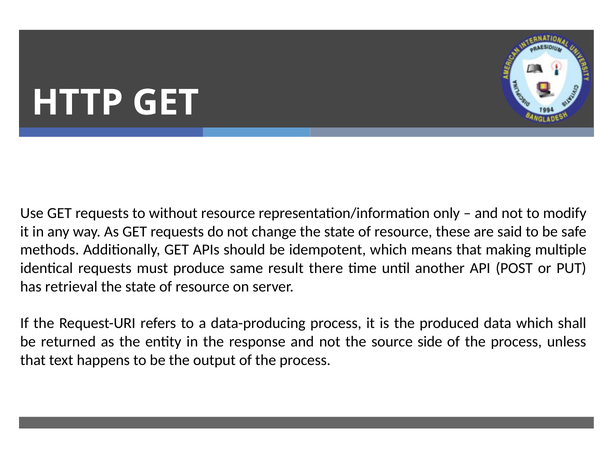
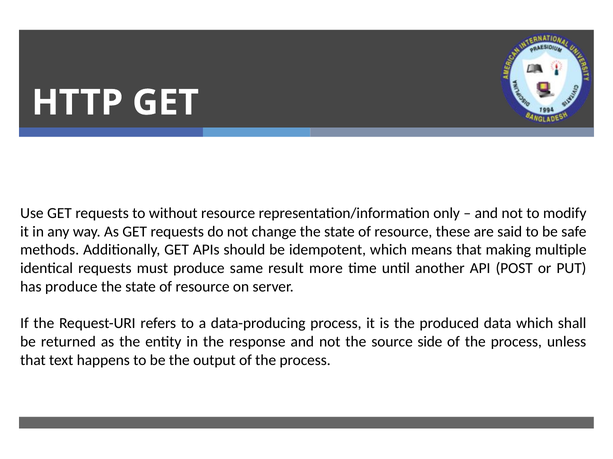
there: there -> more (326, 269)
has retrieval: retrieval -> produce (71, 287)
